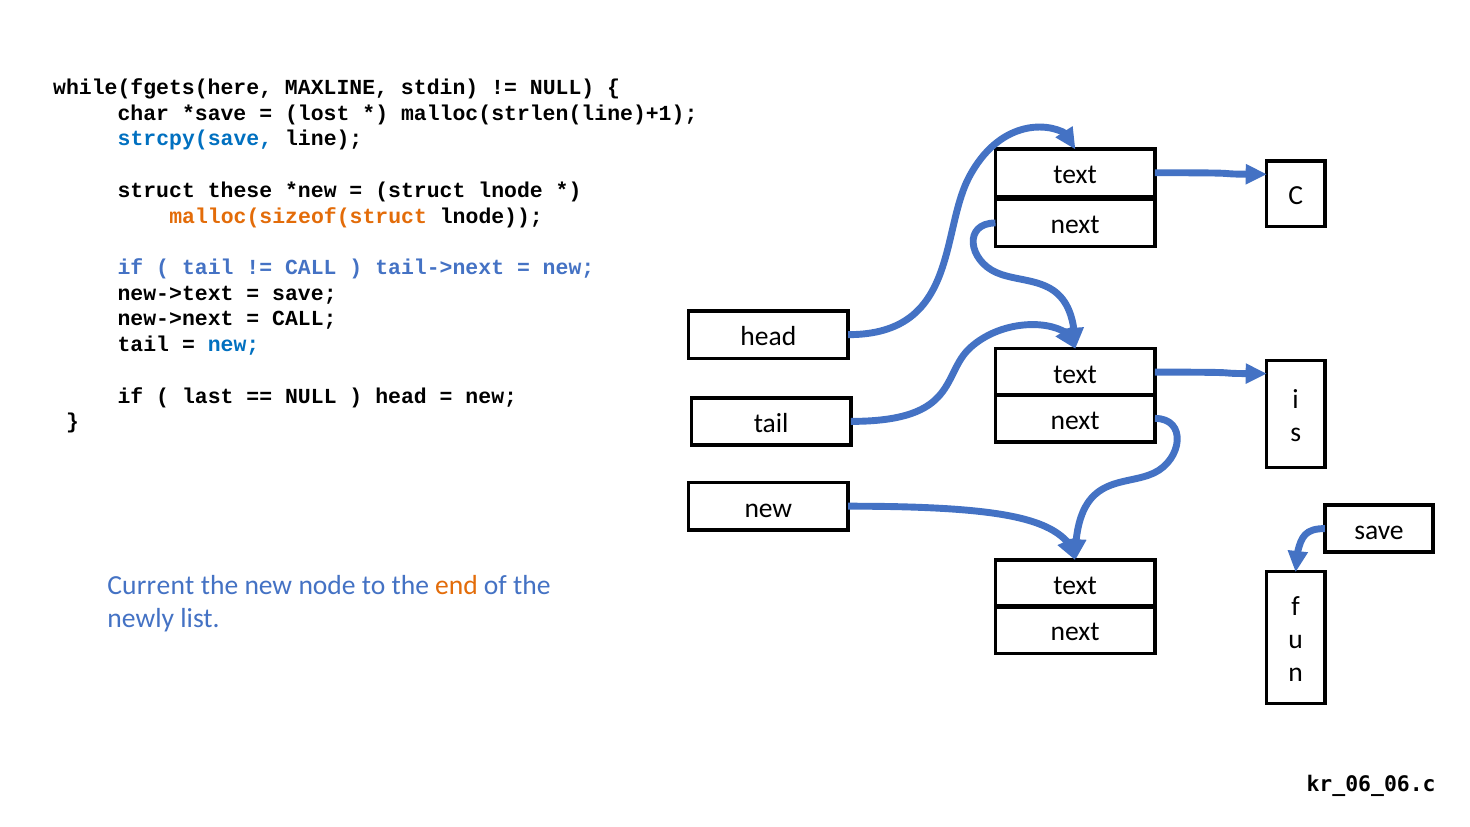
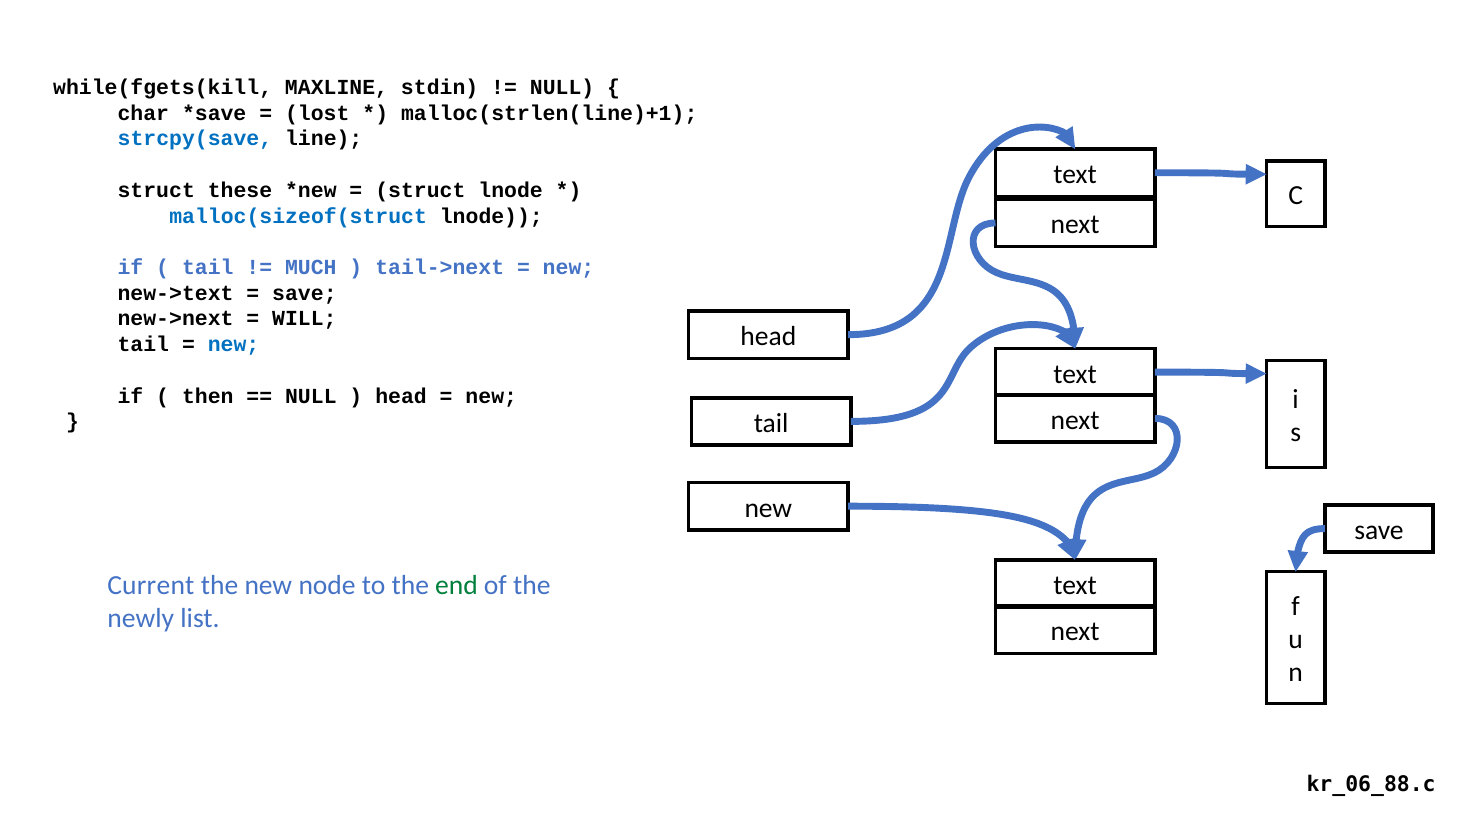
while(fgets(here: while(fgets(here -> while(fgets(kill (163, 87)
malloc(sizeof(struct colour: orange -> blue (298, 216)
CALL: CALL -> MUCH (311, 267)
CALL: CALL -> WILL (304, 319)
last: last -> then (208, 396)
end colour: orange -> green (456, 585)
kr_06_06.c: kr_06_06.c -> kr_06_88.c (1371, 784)
